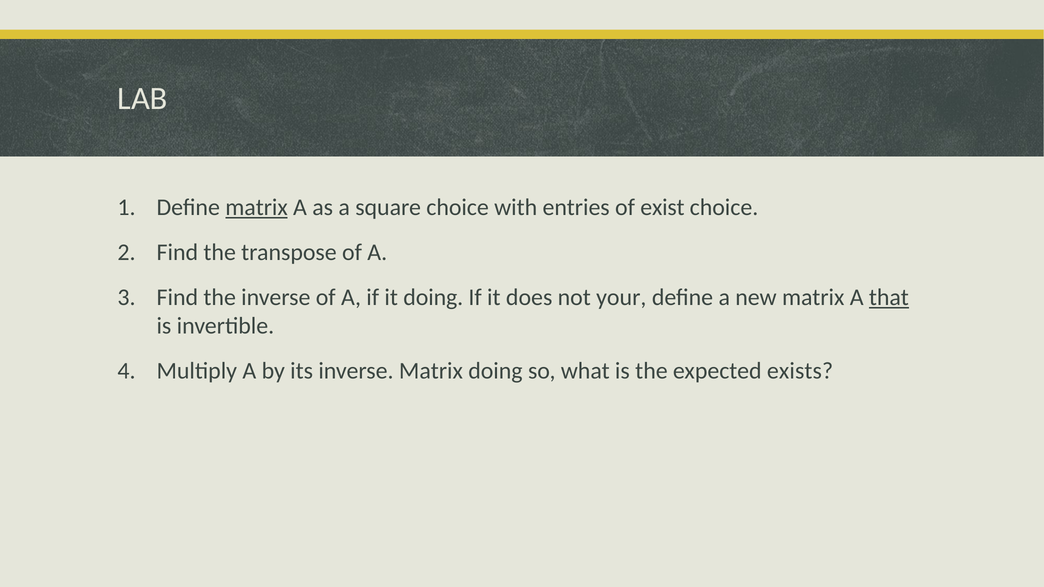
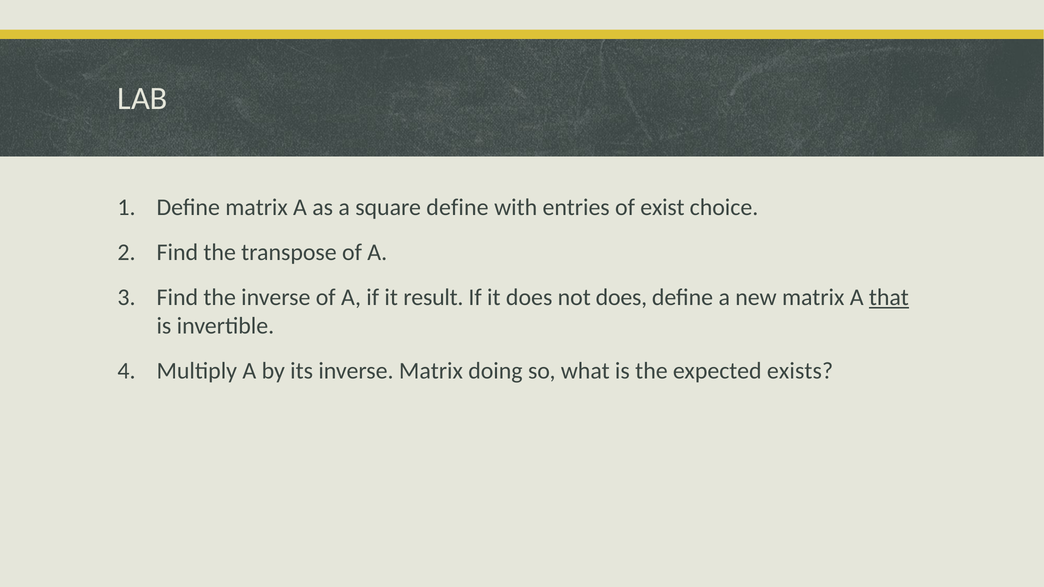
matrix underline: present -> none (257, 208)
square choice: choice -> define (457, 208)
it doing: doing -> result (433, 298)
not your: your -> does (621, 298)
